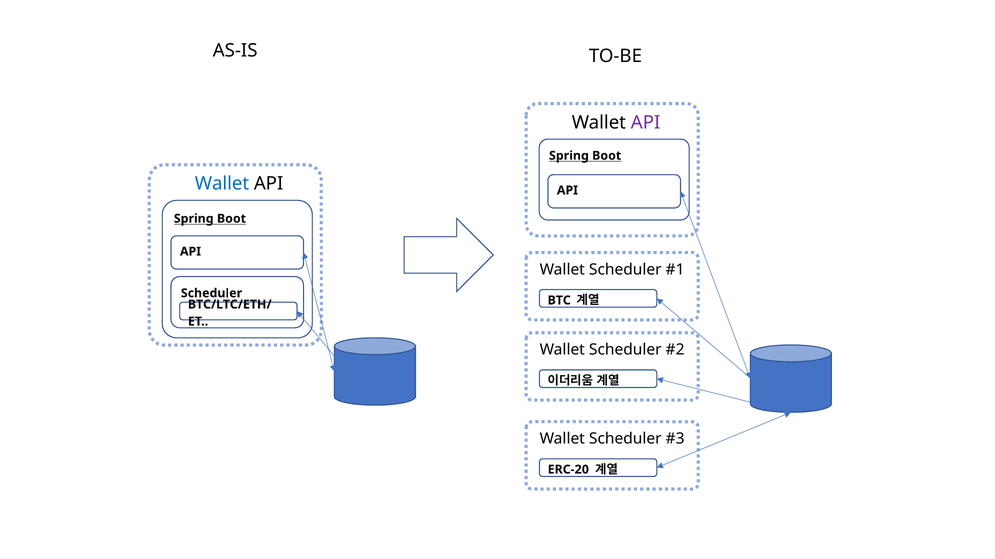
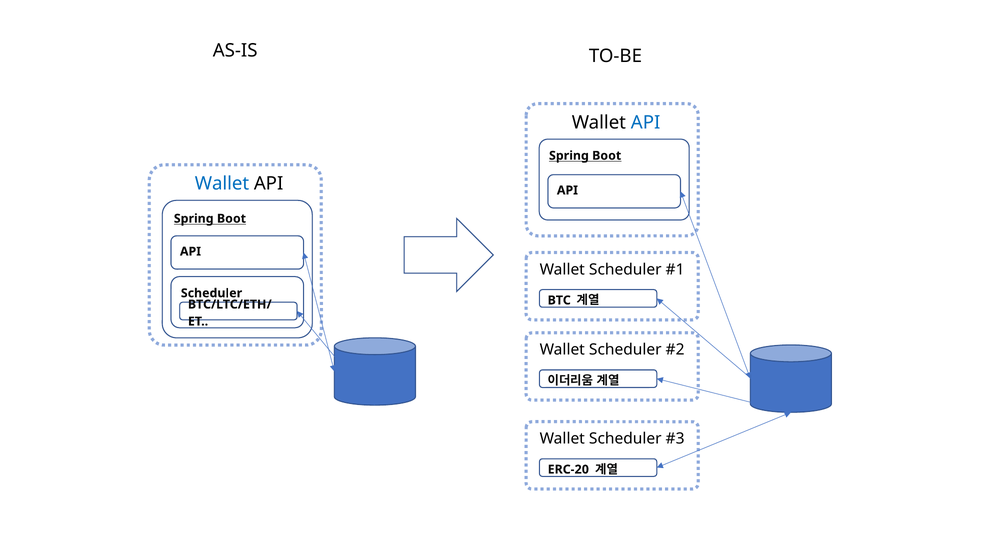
API colour: purple -> blue (646, 123)
